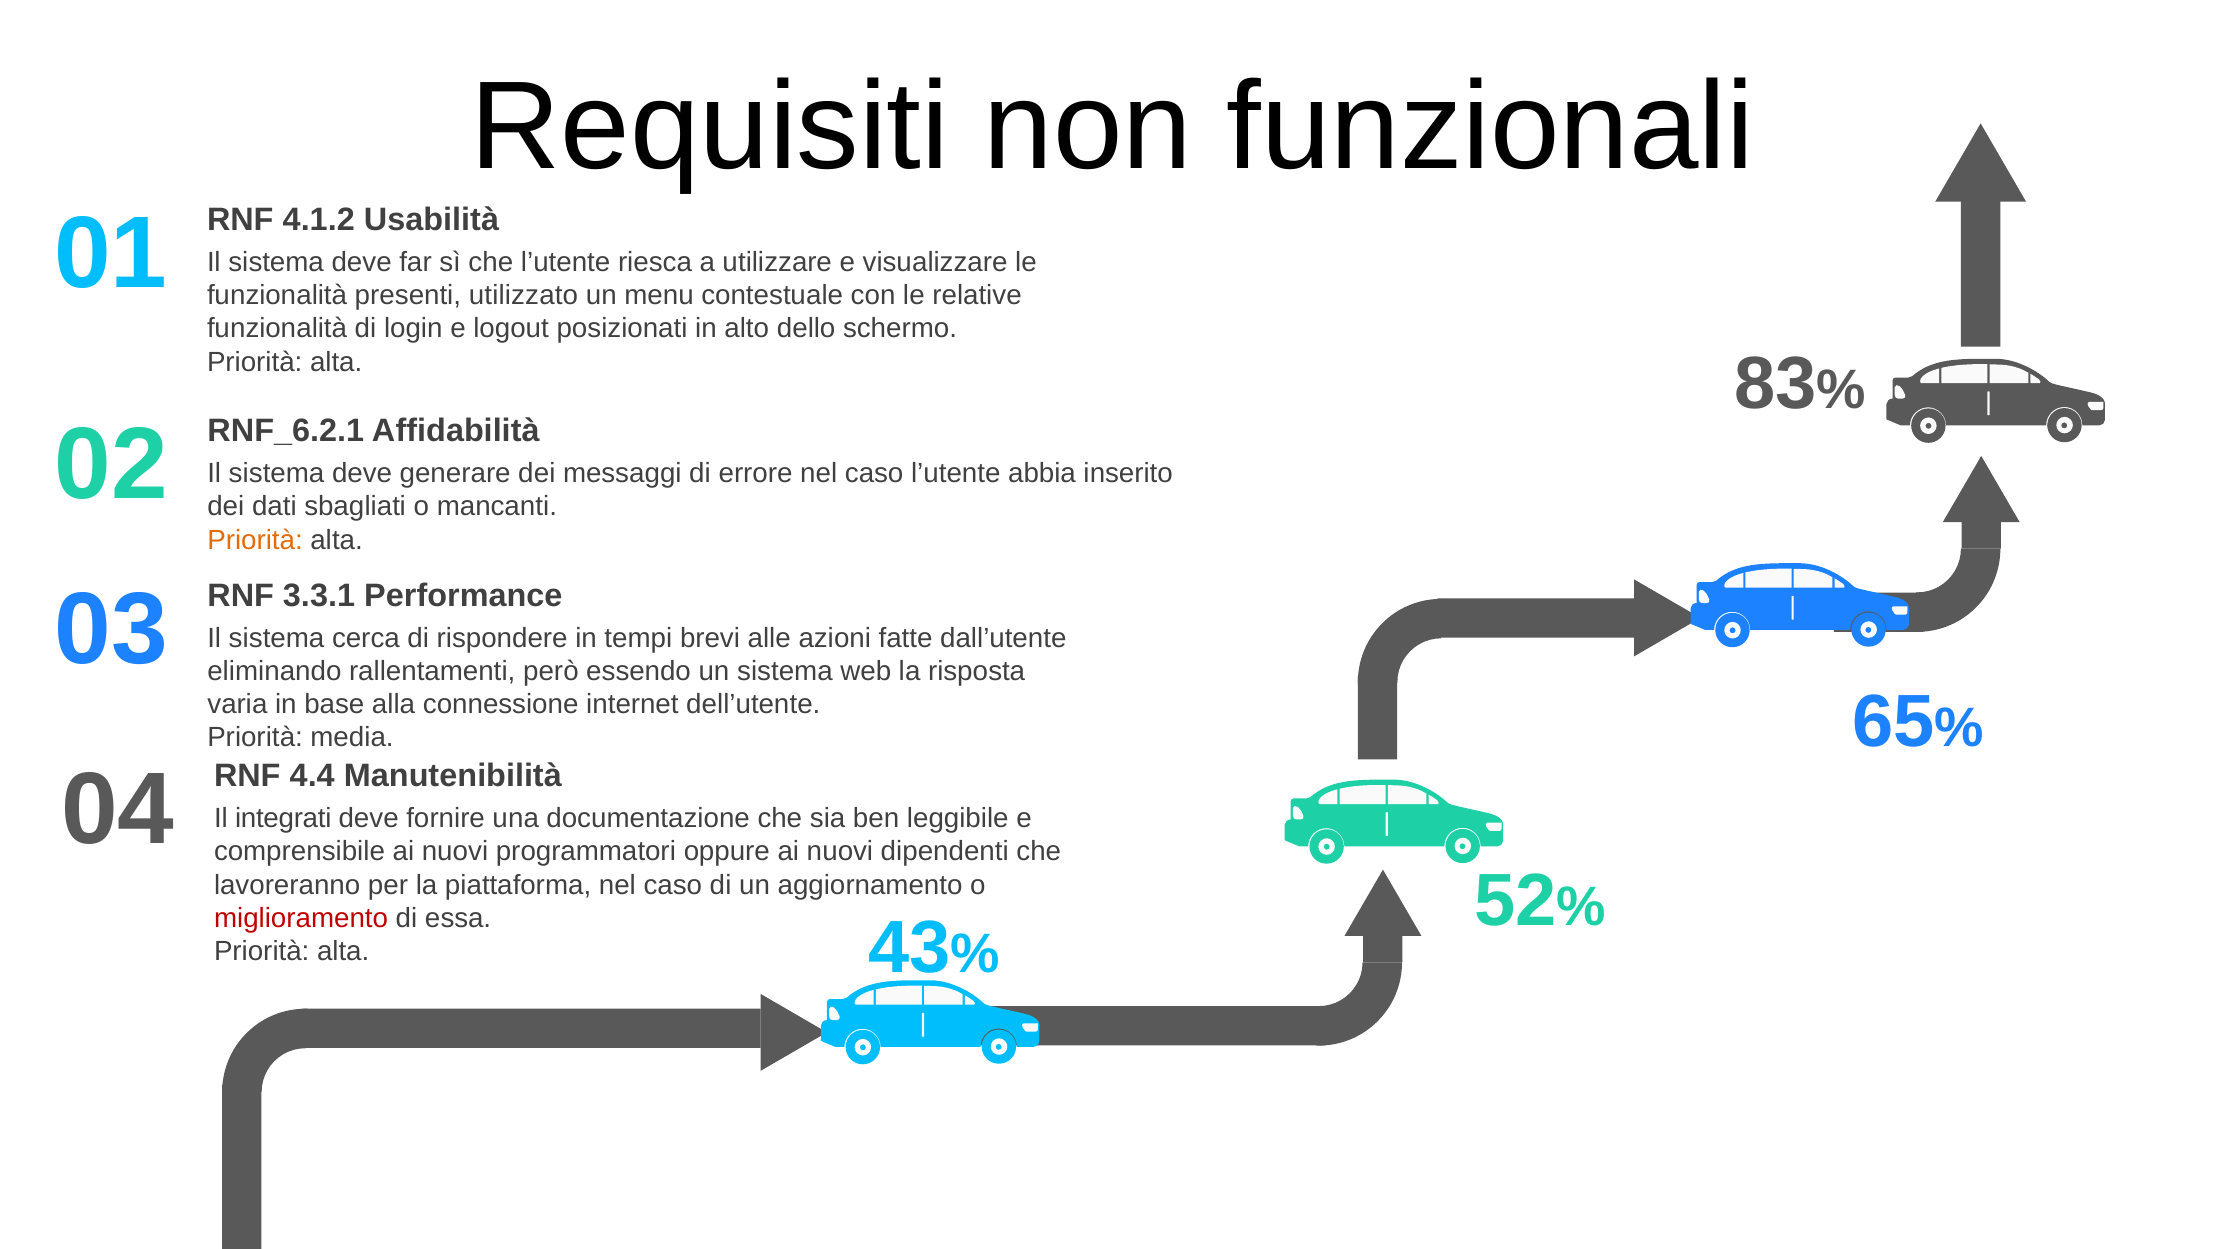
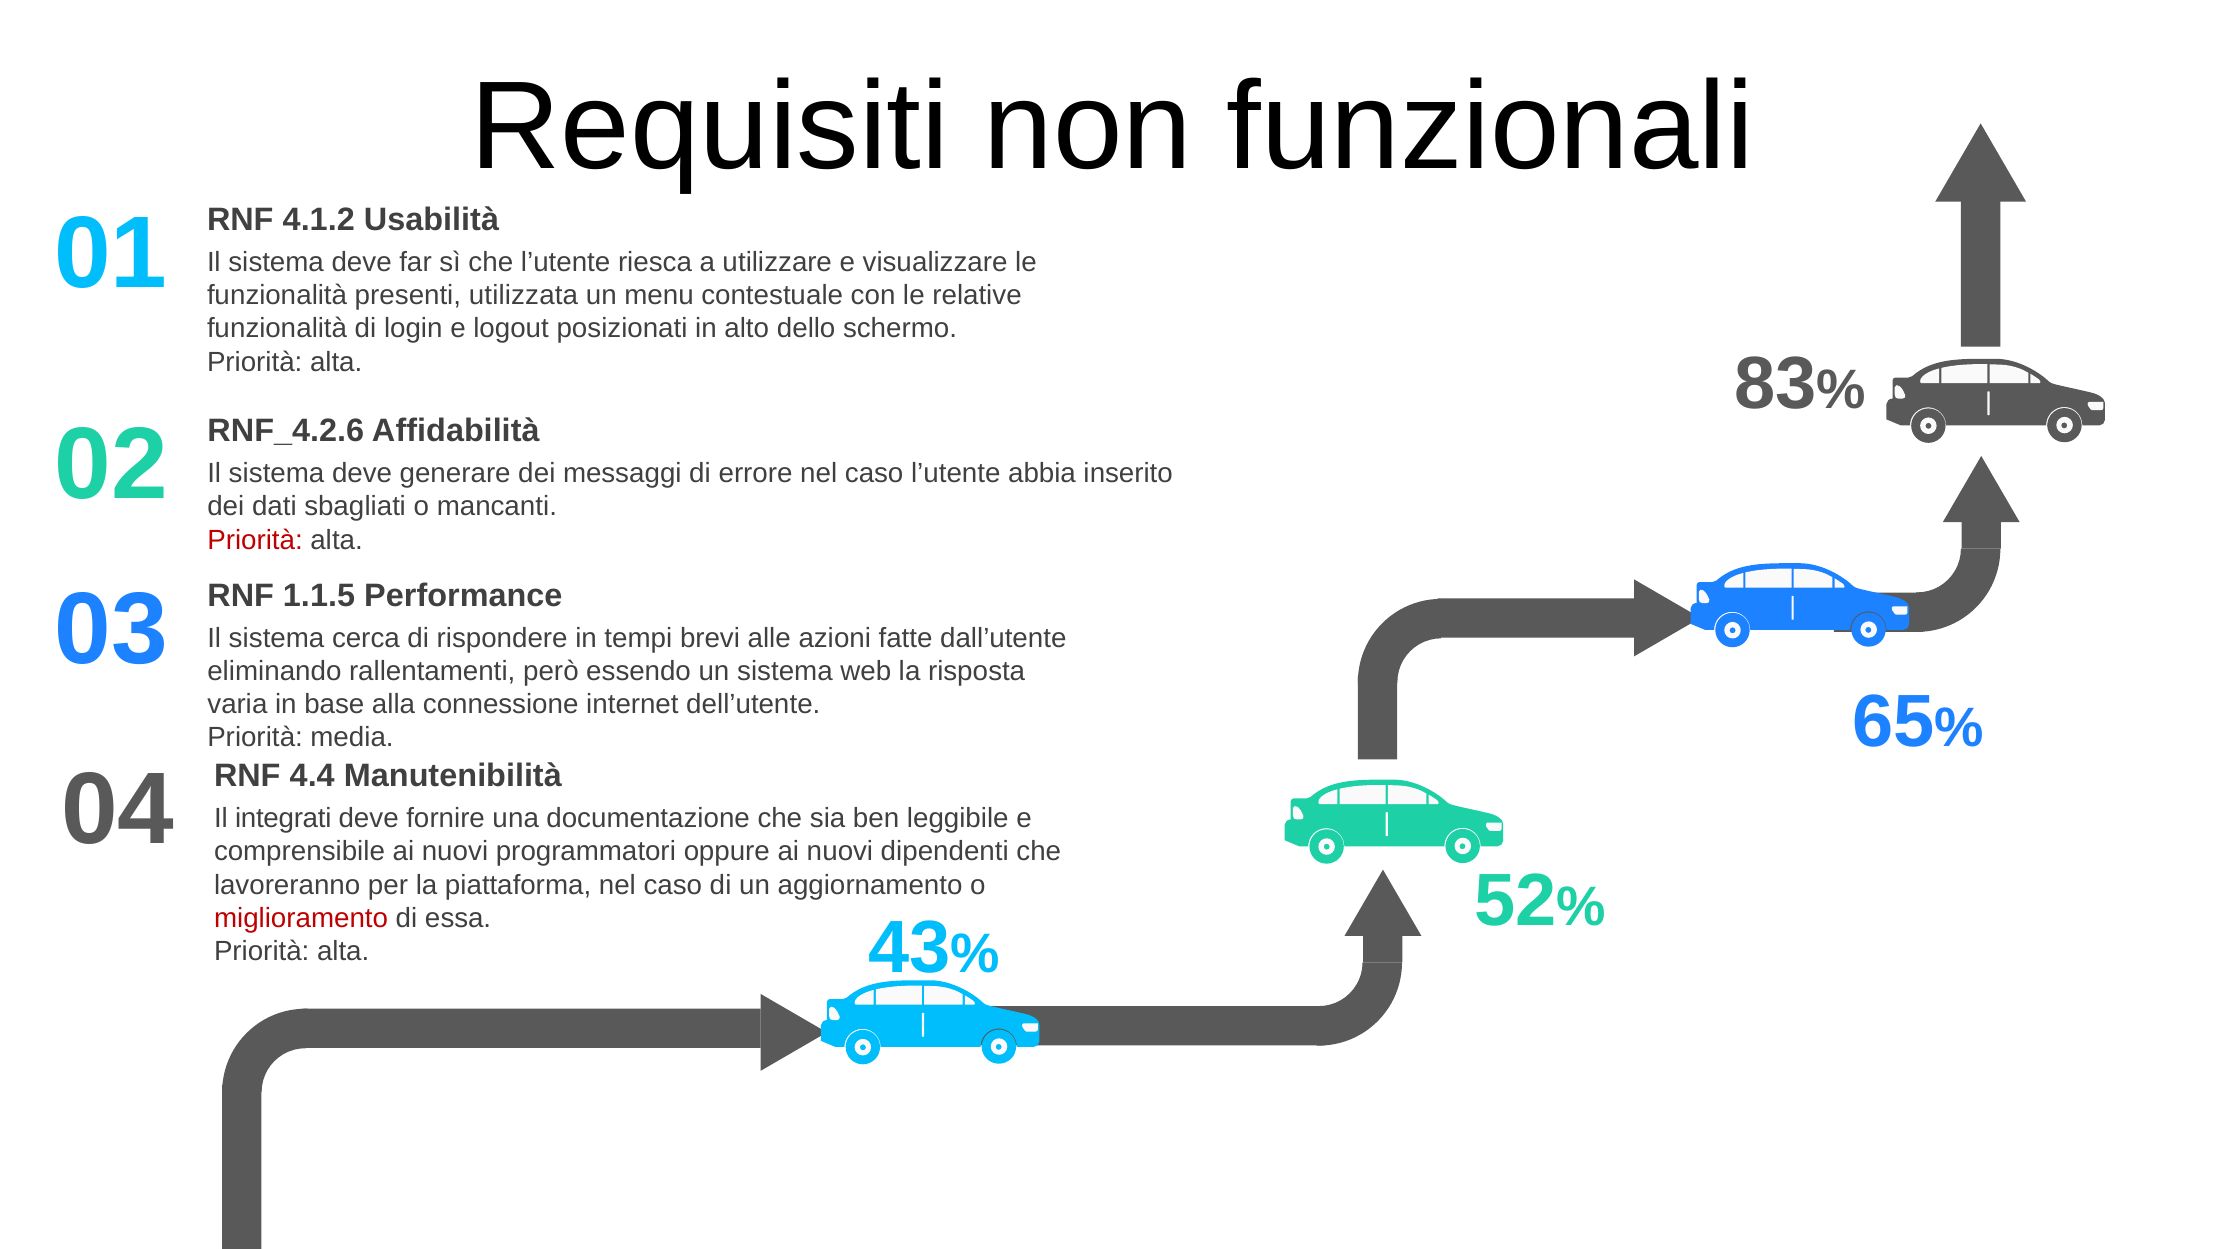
utilizzato: utilizzato -> utilizzata (523, 295)
RNF_6.2.1: RNF_6.2.1 -> RNF_4.2.6 (286, 431)
Priorità colour: orange -> red (255, 540)
3.3.1: 3.3.1 -> 1.1.5 (319, 596)
